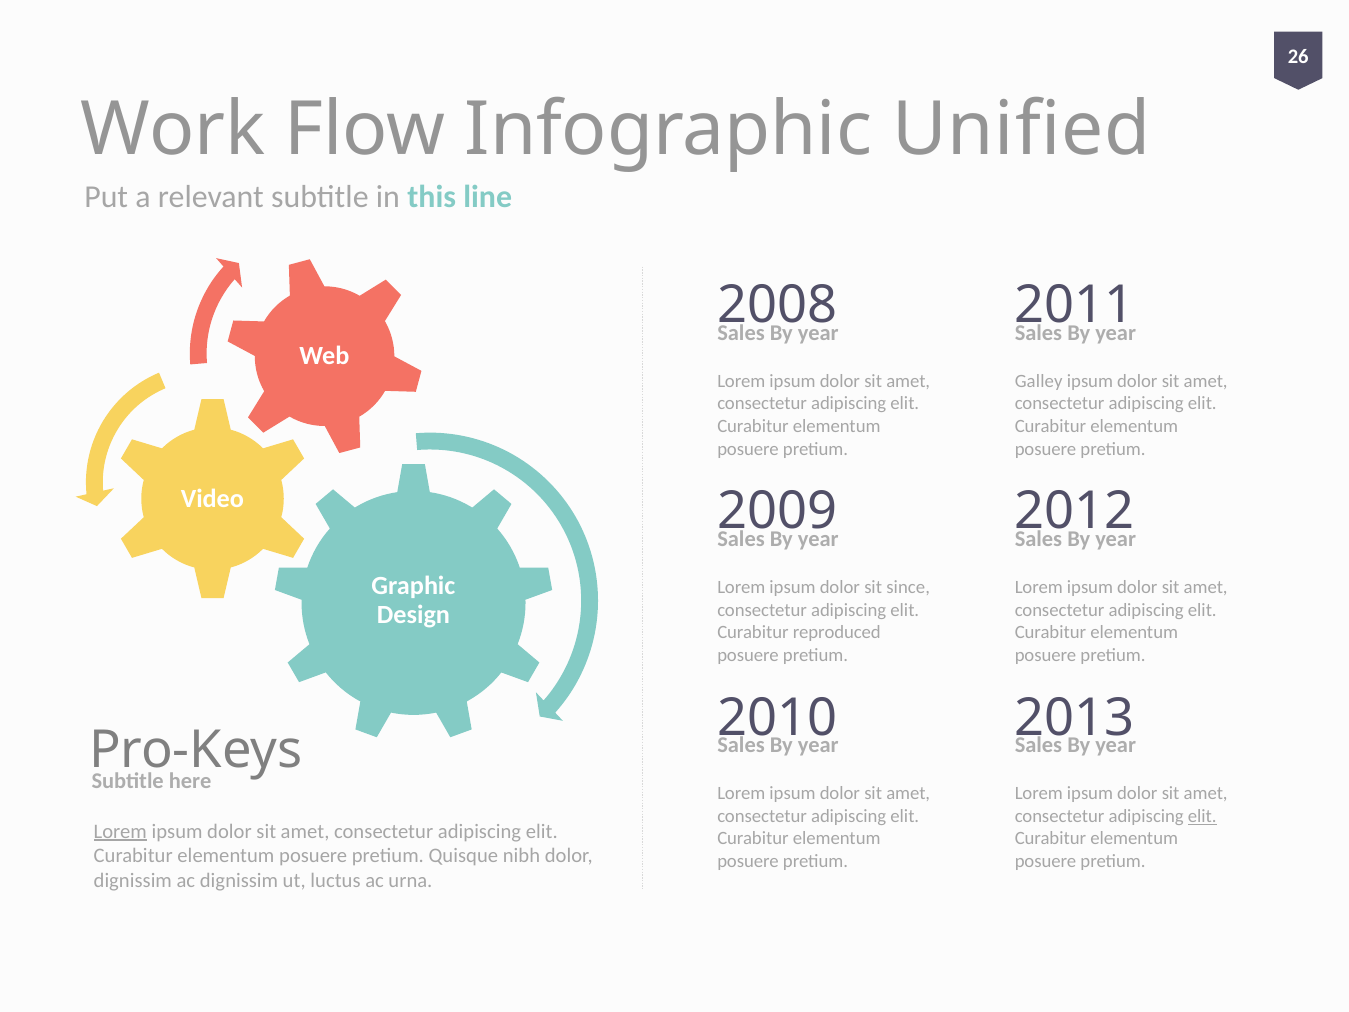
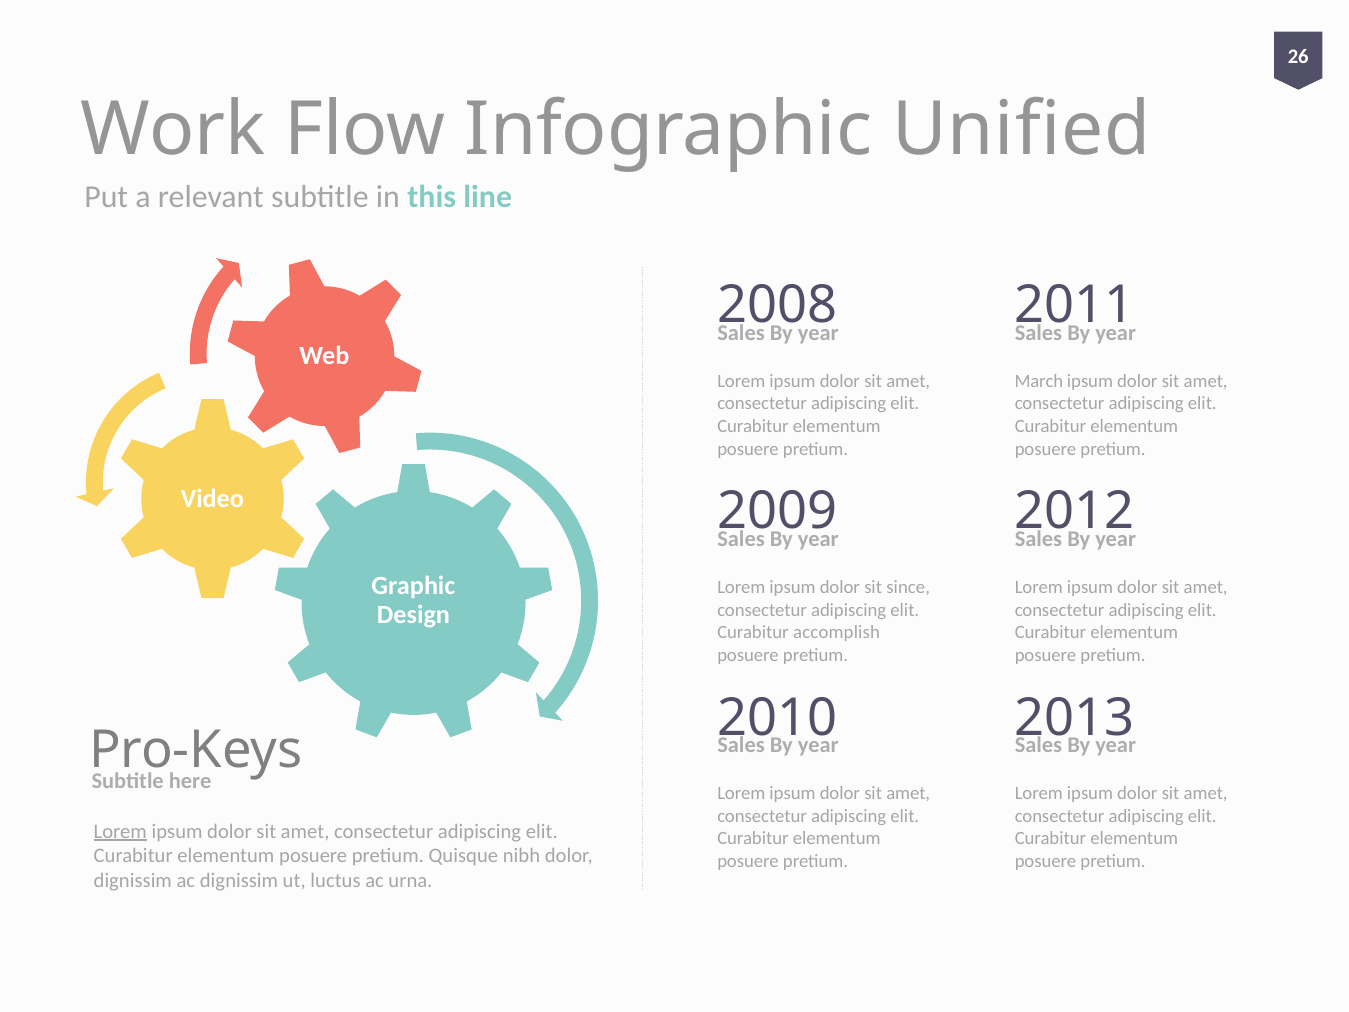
Galley: Galley -> March (1039, 381)
reproduced: reproduced -> accomplish (837, 632)
elit underline: present -> none (1202, 816)
